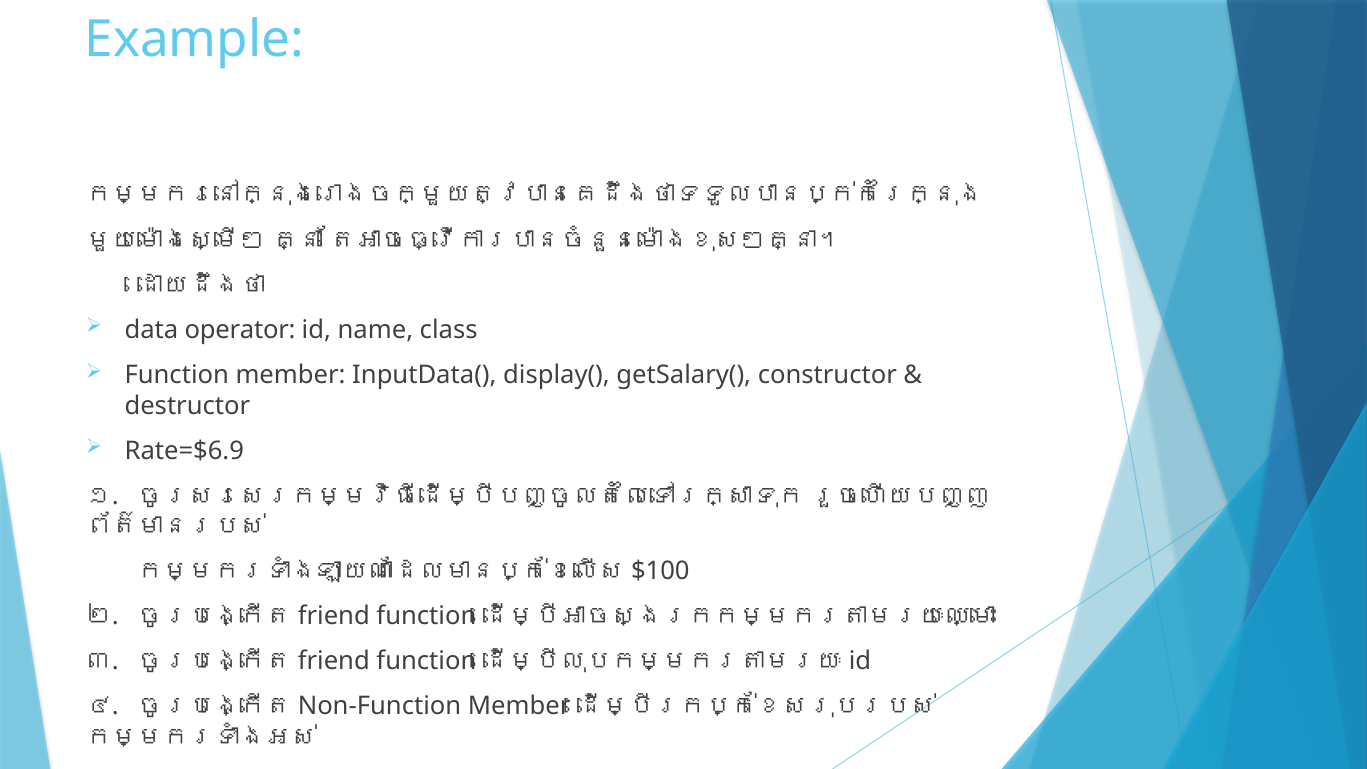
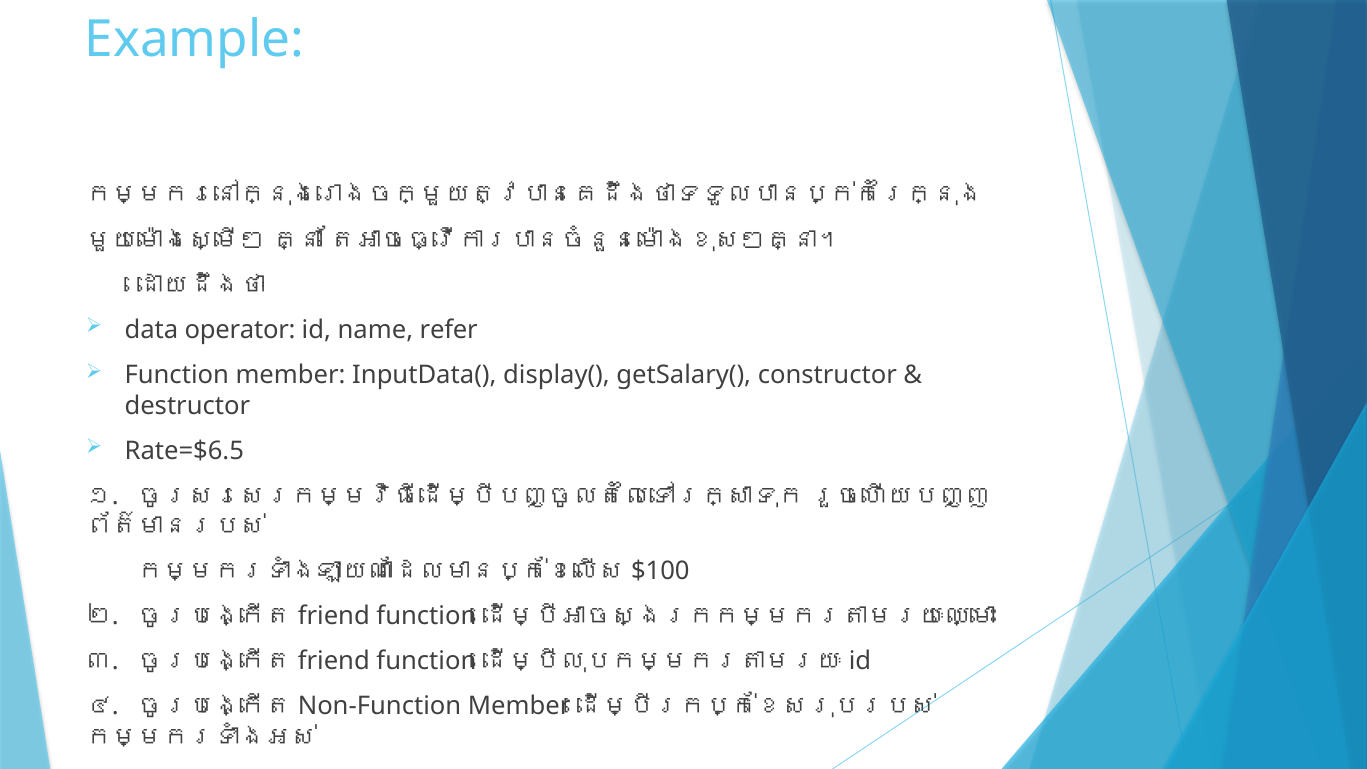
class: class -> refer (449, 330)
Rate=$6.9: Rate=$6.9 -> Rate=$6.5 (184, 451)
